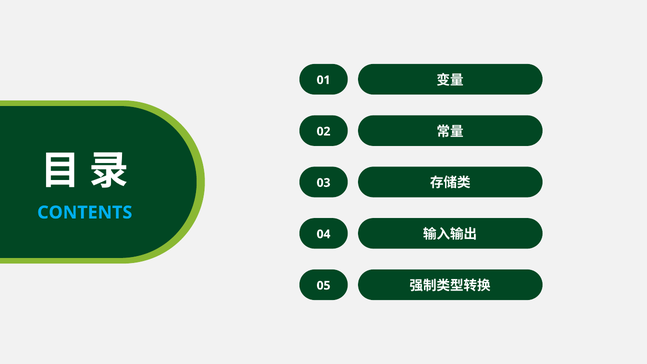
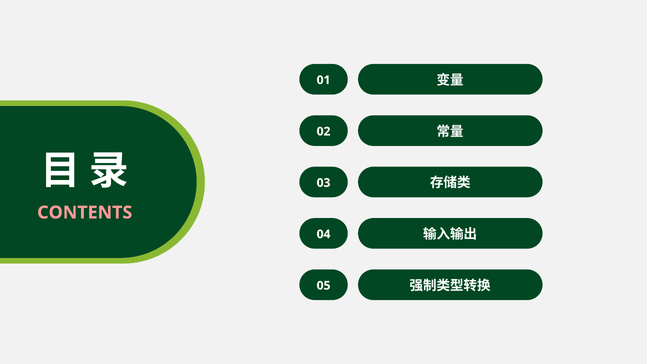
CONTENTS colour: light blue -> pink (85, 213)
